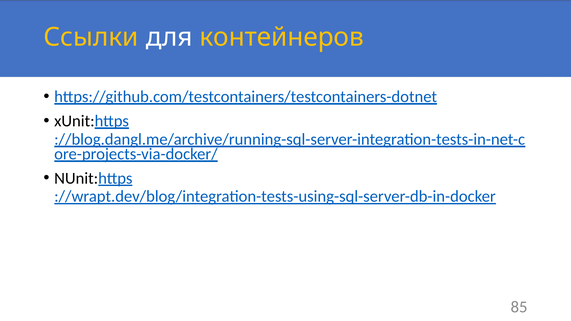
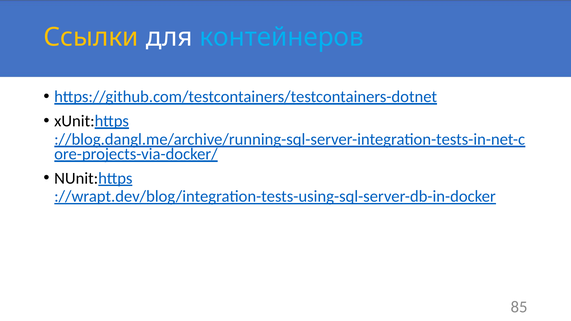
контейнеров colour: yellow -> light blue (282, 37)
